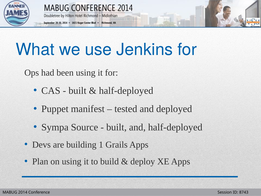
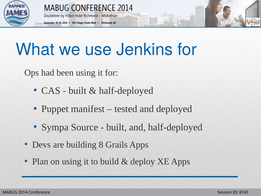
1: 1 -> 8 (101, 144)
